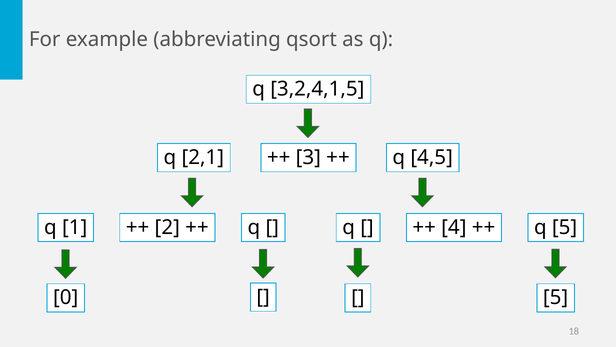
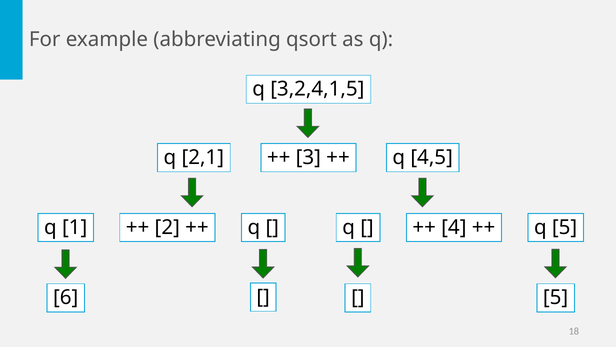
0: 0 -> 6 (66, 297)
